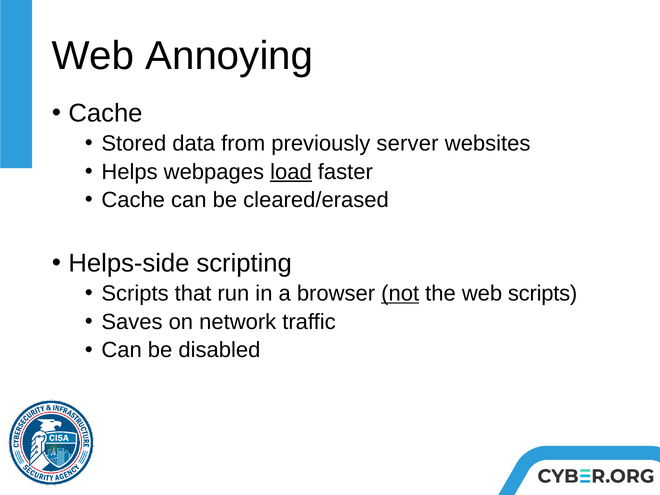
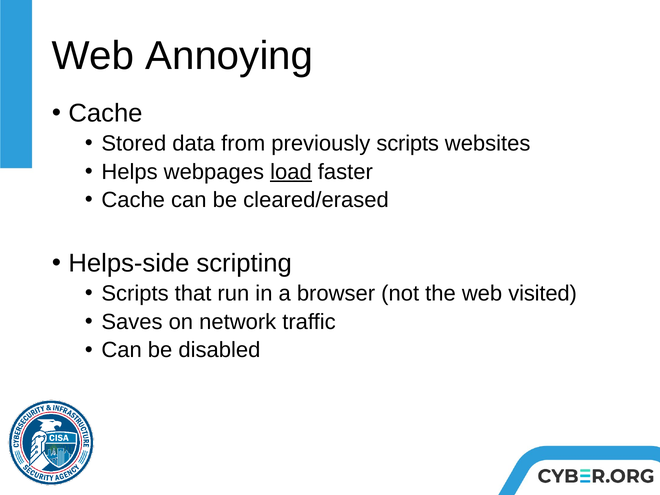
previously server: server -> scripts (408, 143)
not underline: present -> none (400, 294)
web scripts: scripts -> visited (543, 294)
